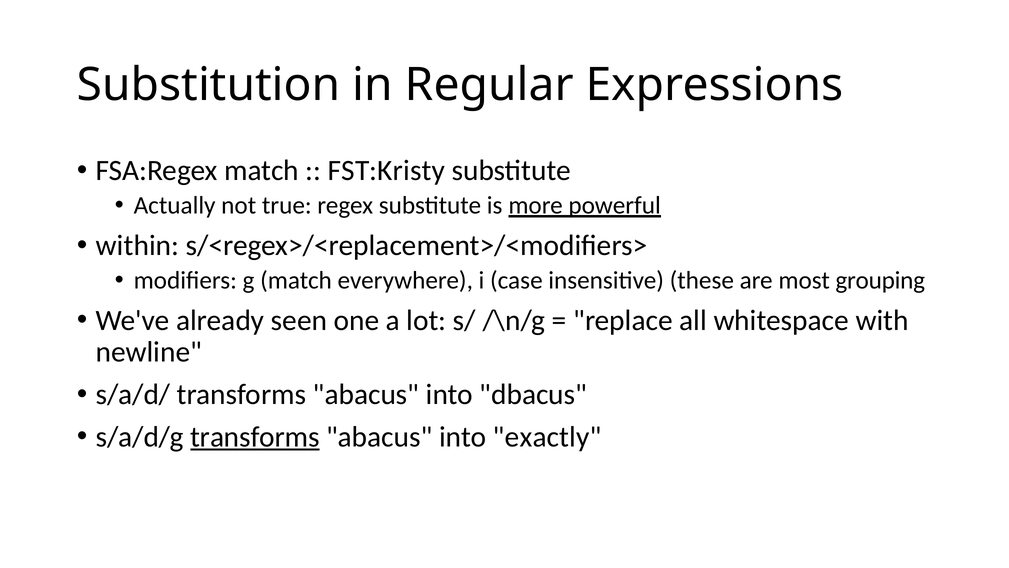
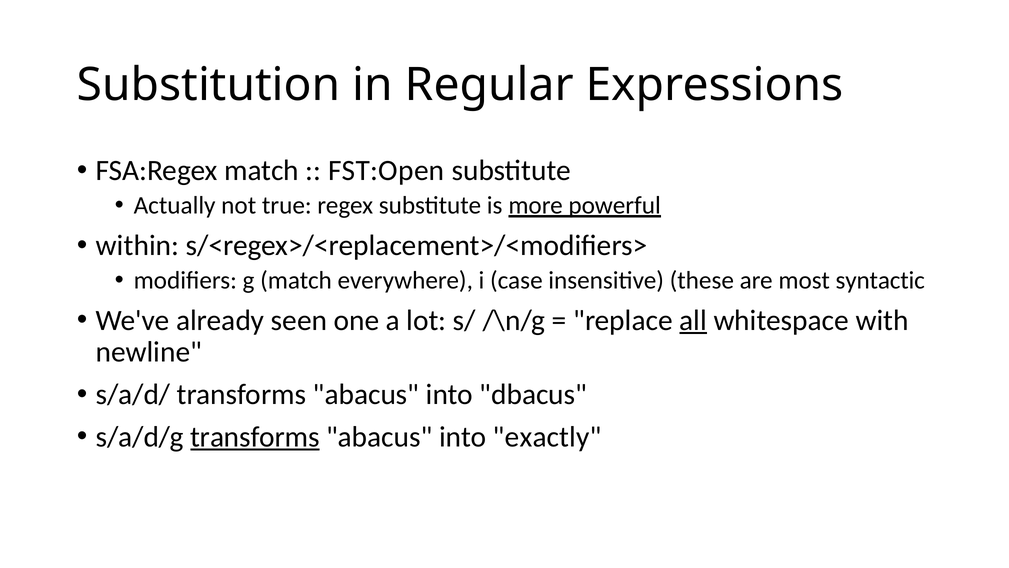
FST:Kristy: FST:Kristy -> FST:Open (386, 171)
grouping: grouping -> syntactic (880, 280)
all underline: none -> present (693, 320)
